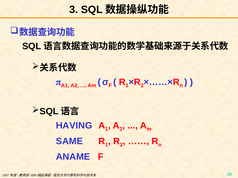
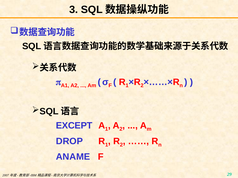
HAVING: HAVING -> EXCEPT (74, 126)
SAME: SAME -> DROP (69, 142)
